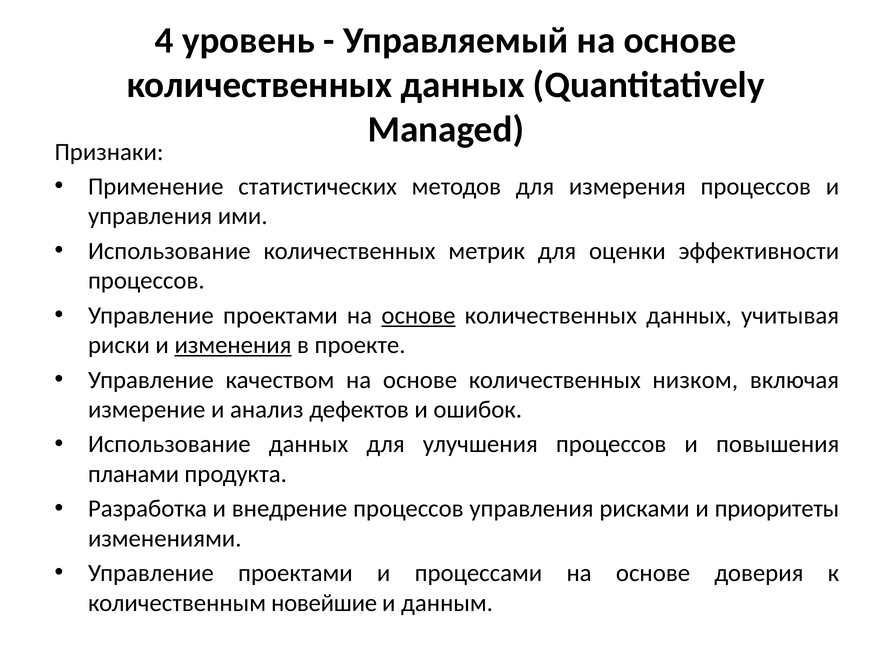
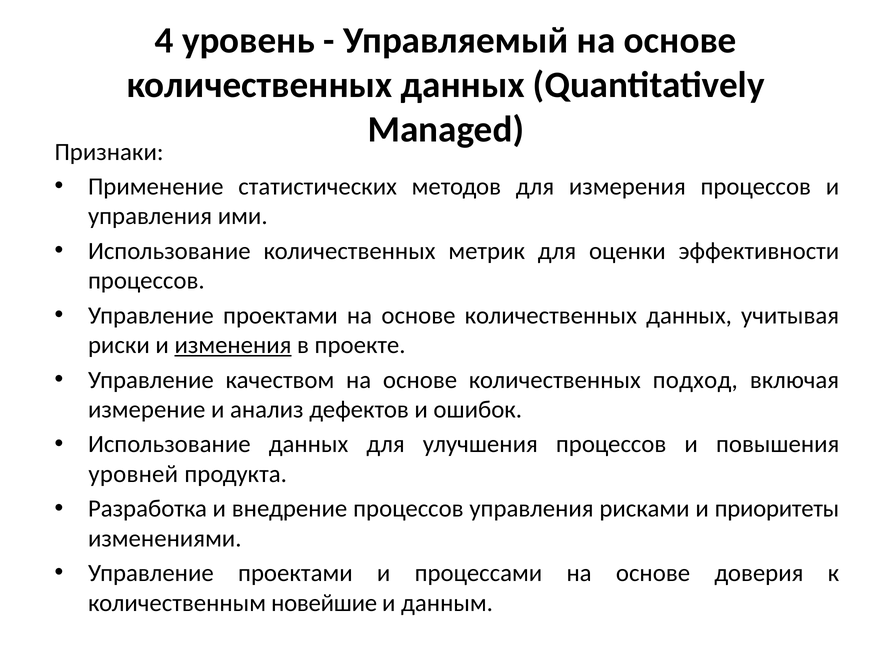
основе underline: present -> none (418, 315)
низком: низком -> подход (695, 380)
планами: планами -> уровней (133, 474)
